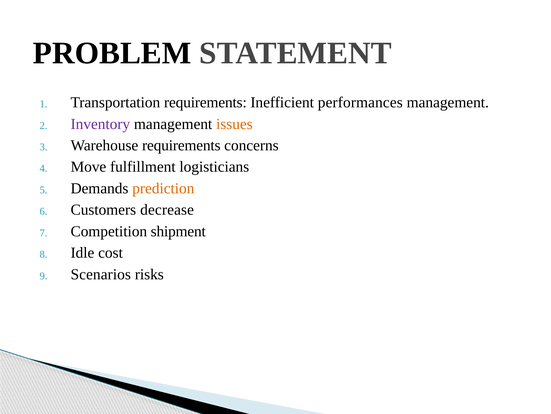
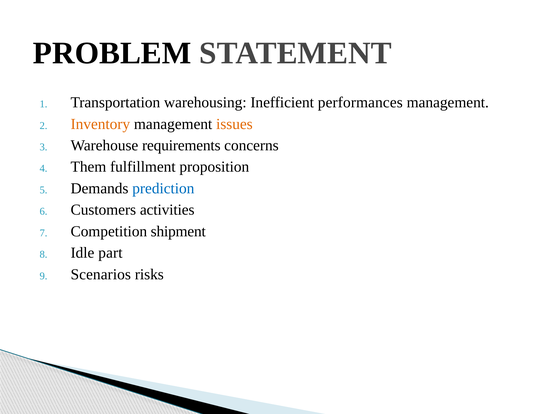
Transportation requirements: requirements -> warehousing (205, 102)
Inventory colour: purple -> orange (100, 124)
Move: Move -> Them (88, 167)
logisticians: logisticians -> proposition (214, 167)
prediction colour: orange -> blue (163, 188)
decrease: decrease -> activities (167, 210)
cost: cost -> part (110, 252)
